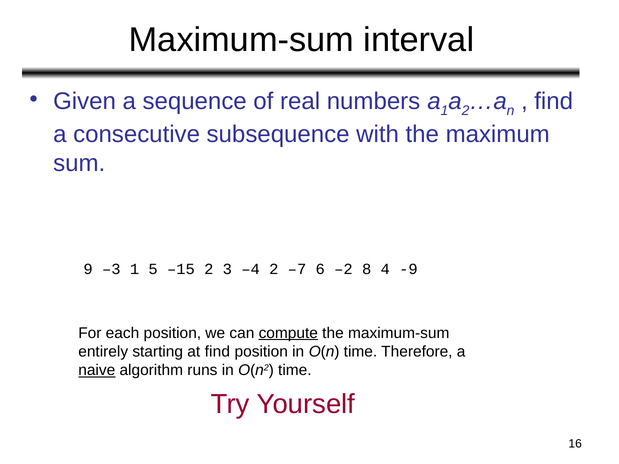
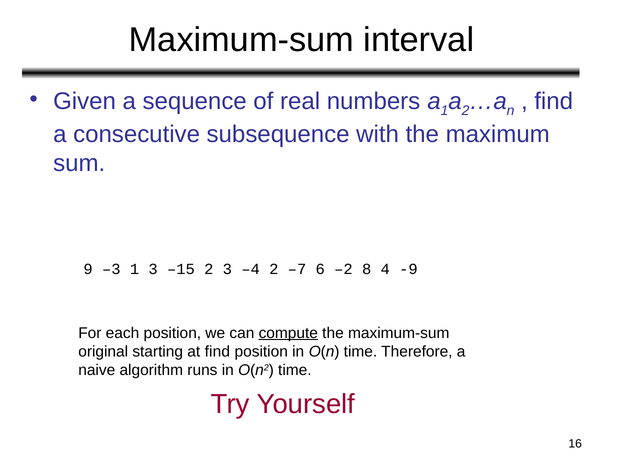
1 5: 5 -> 3 (153, 269)
entirely: entirely -> original (103, 352)
naive underline: present -> none (97, 370)
